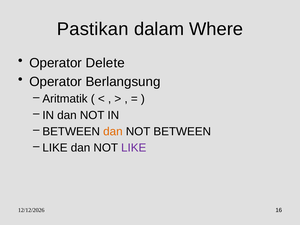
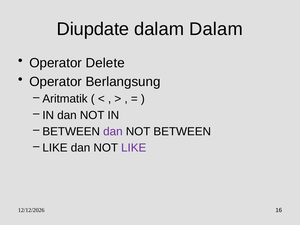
Pastikan: Pastikan -> Diupdate (93, 29)
dalam Where: Where -> Dalam (216, 29)
dan colour: orange -> purple (113, 132)
